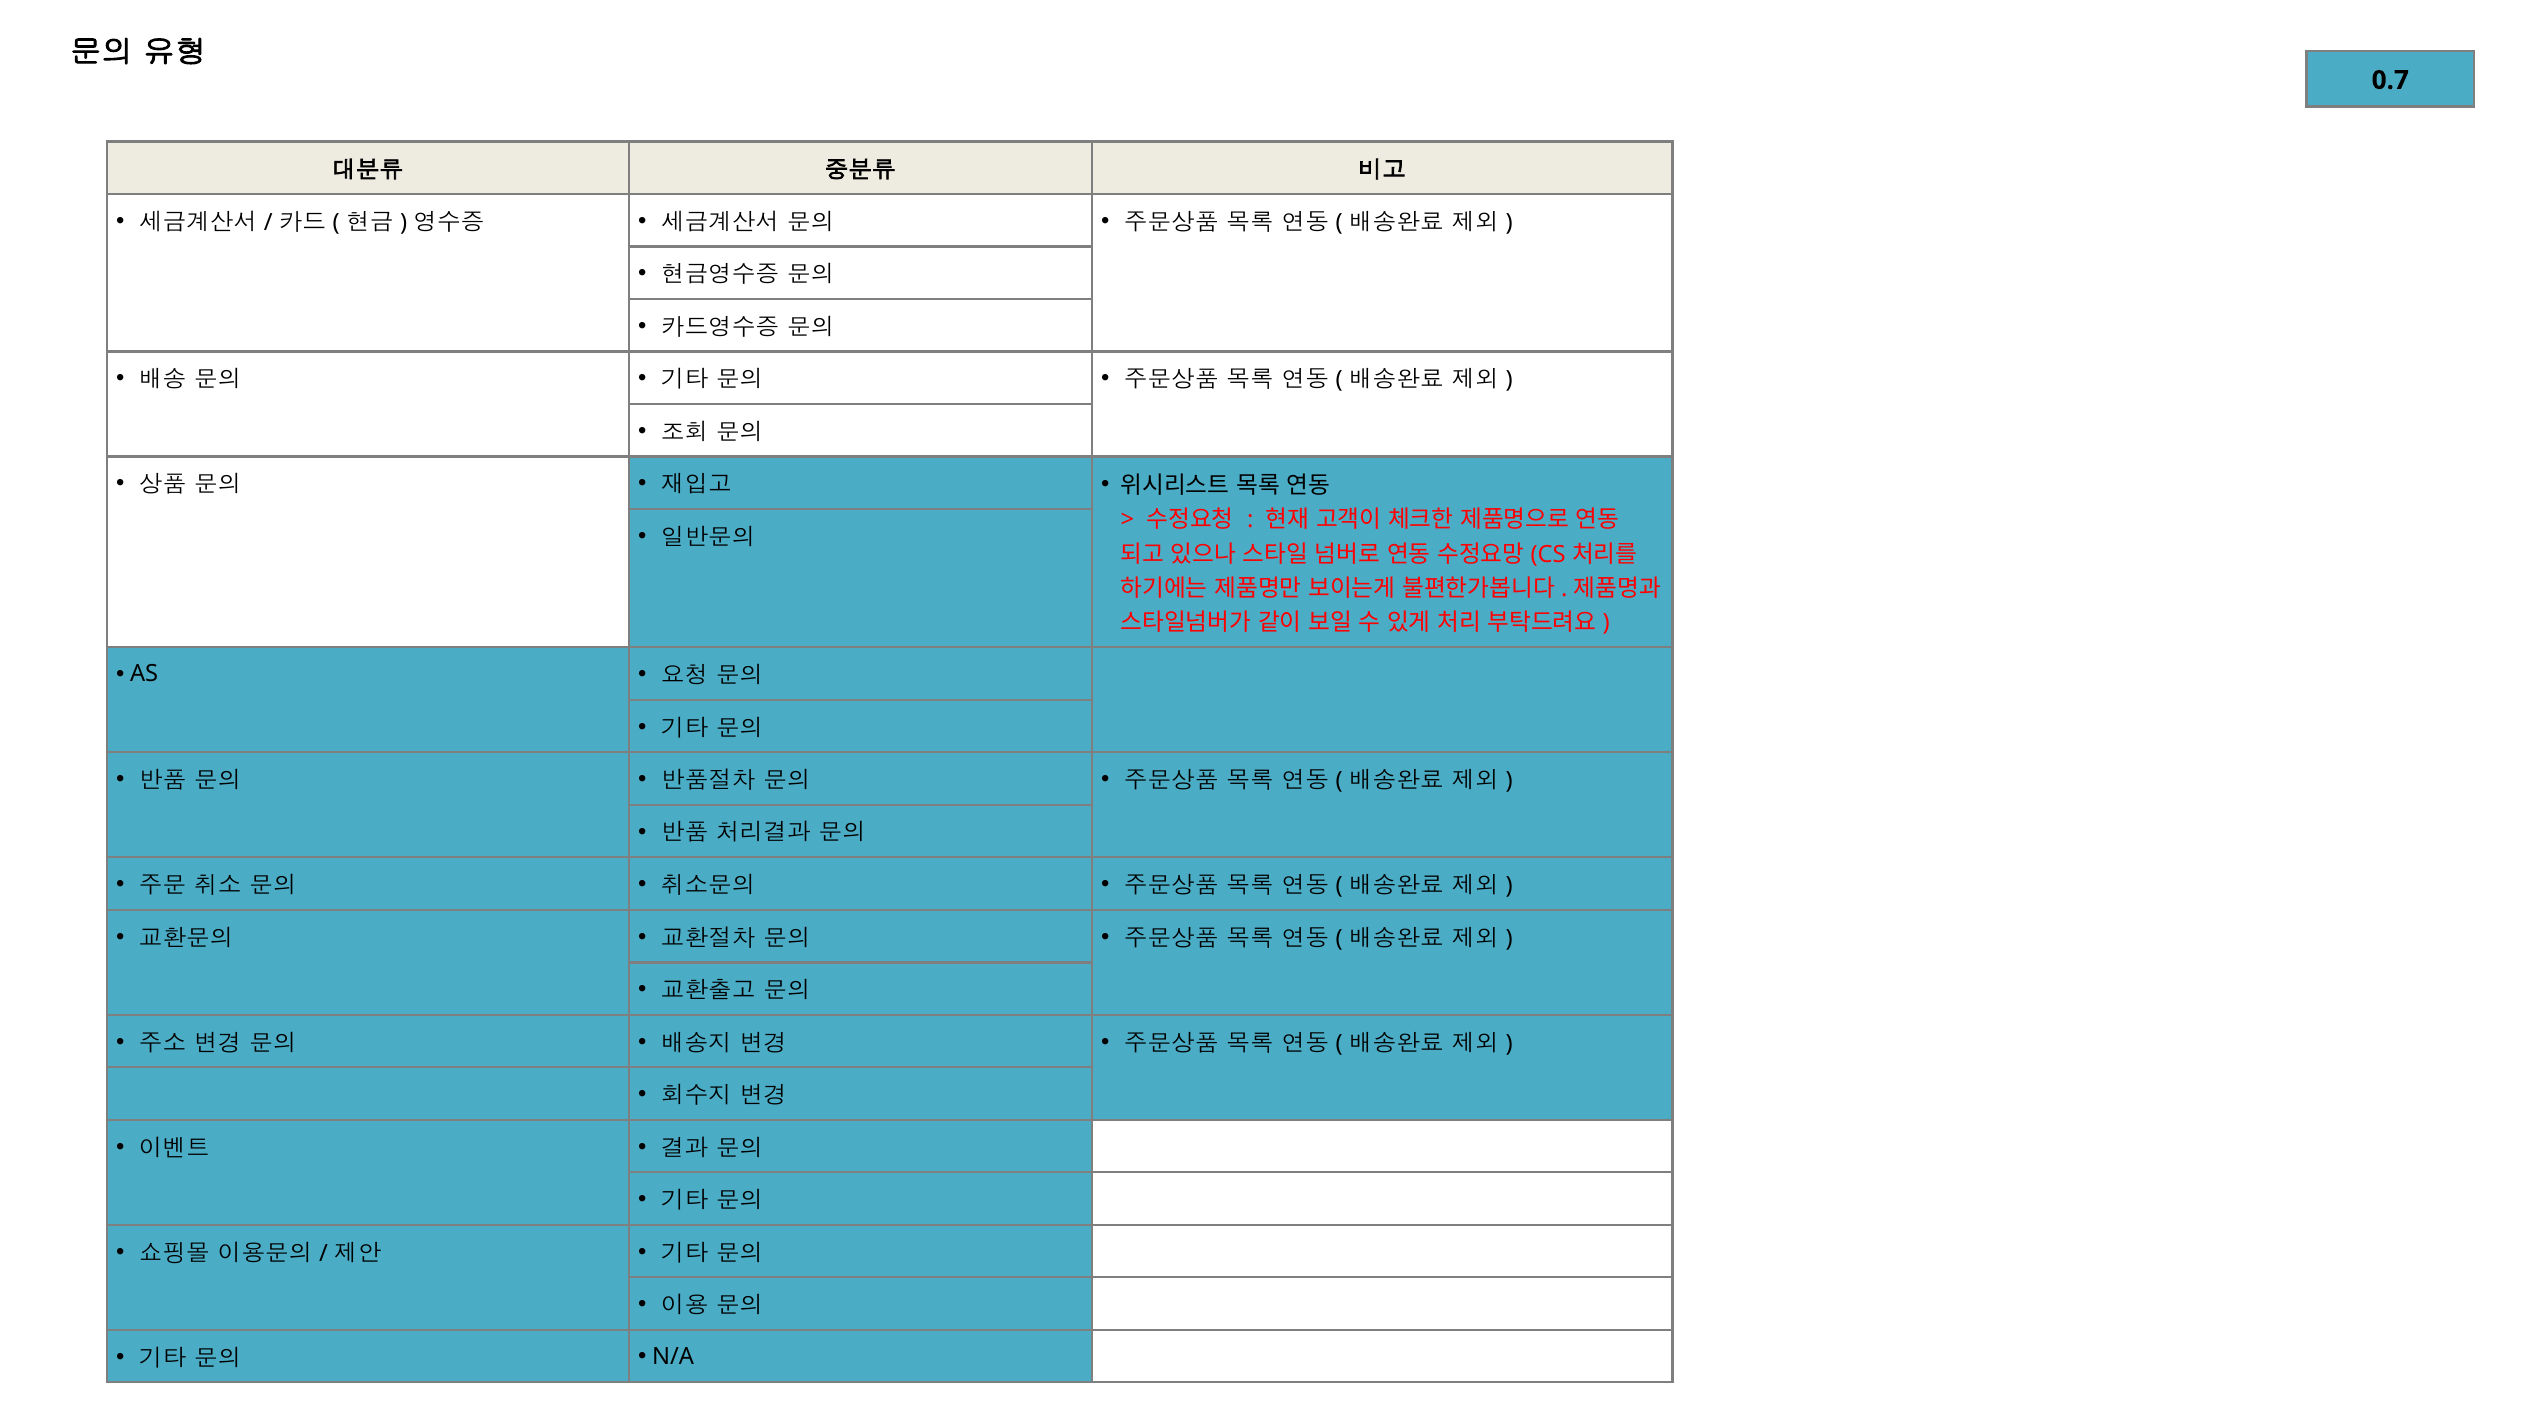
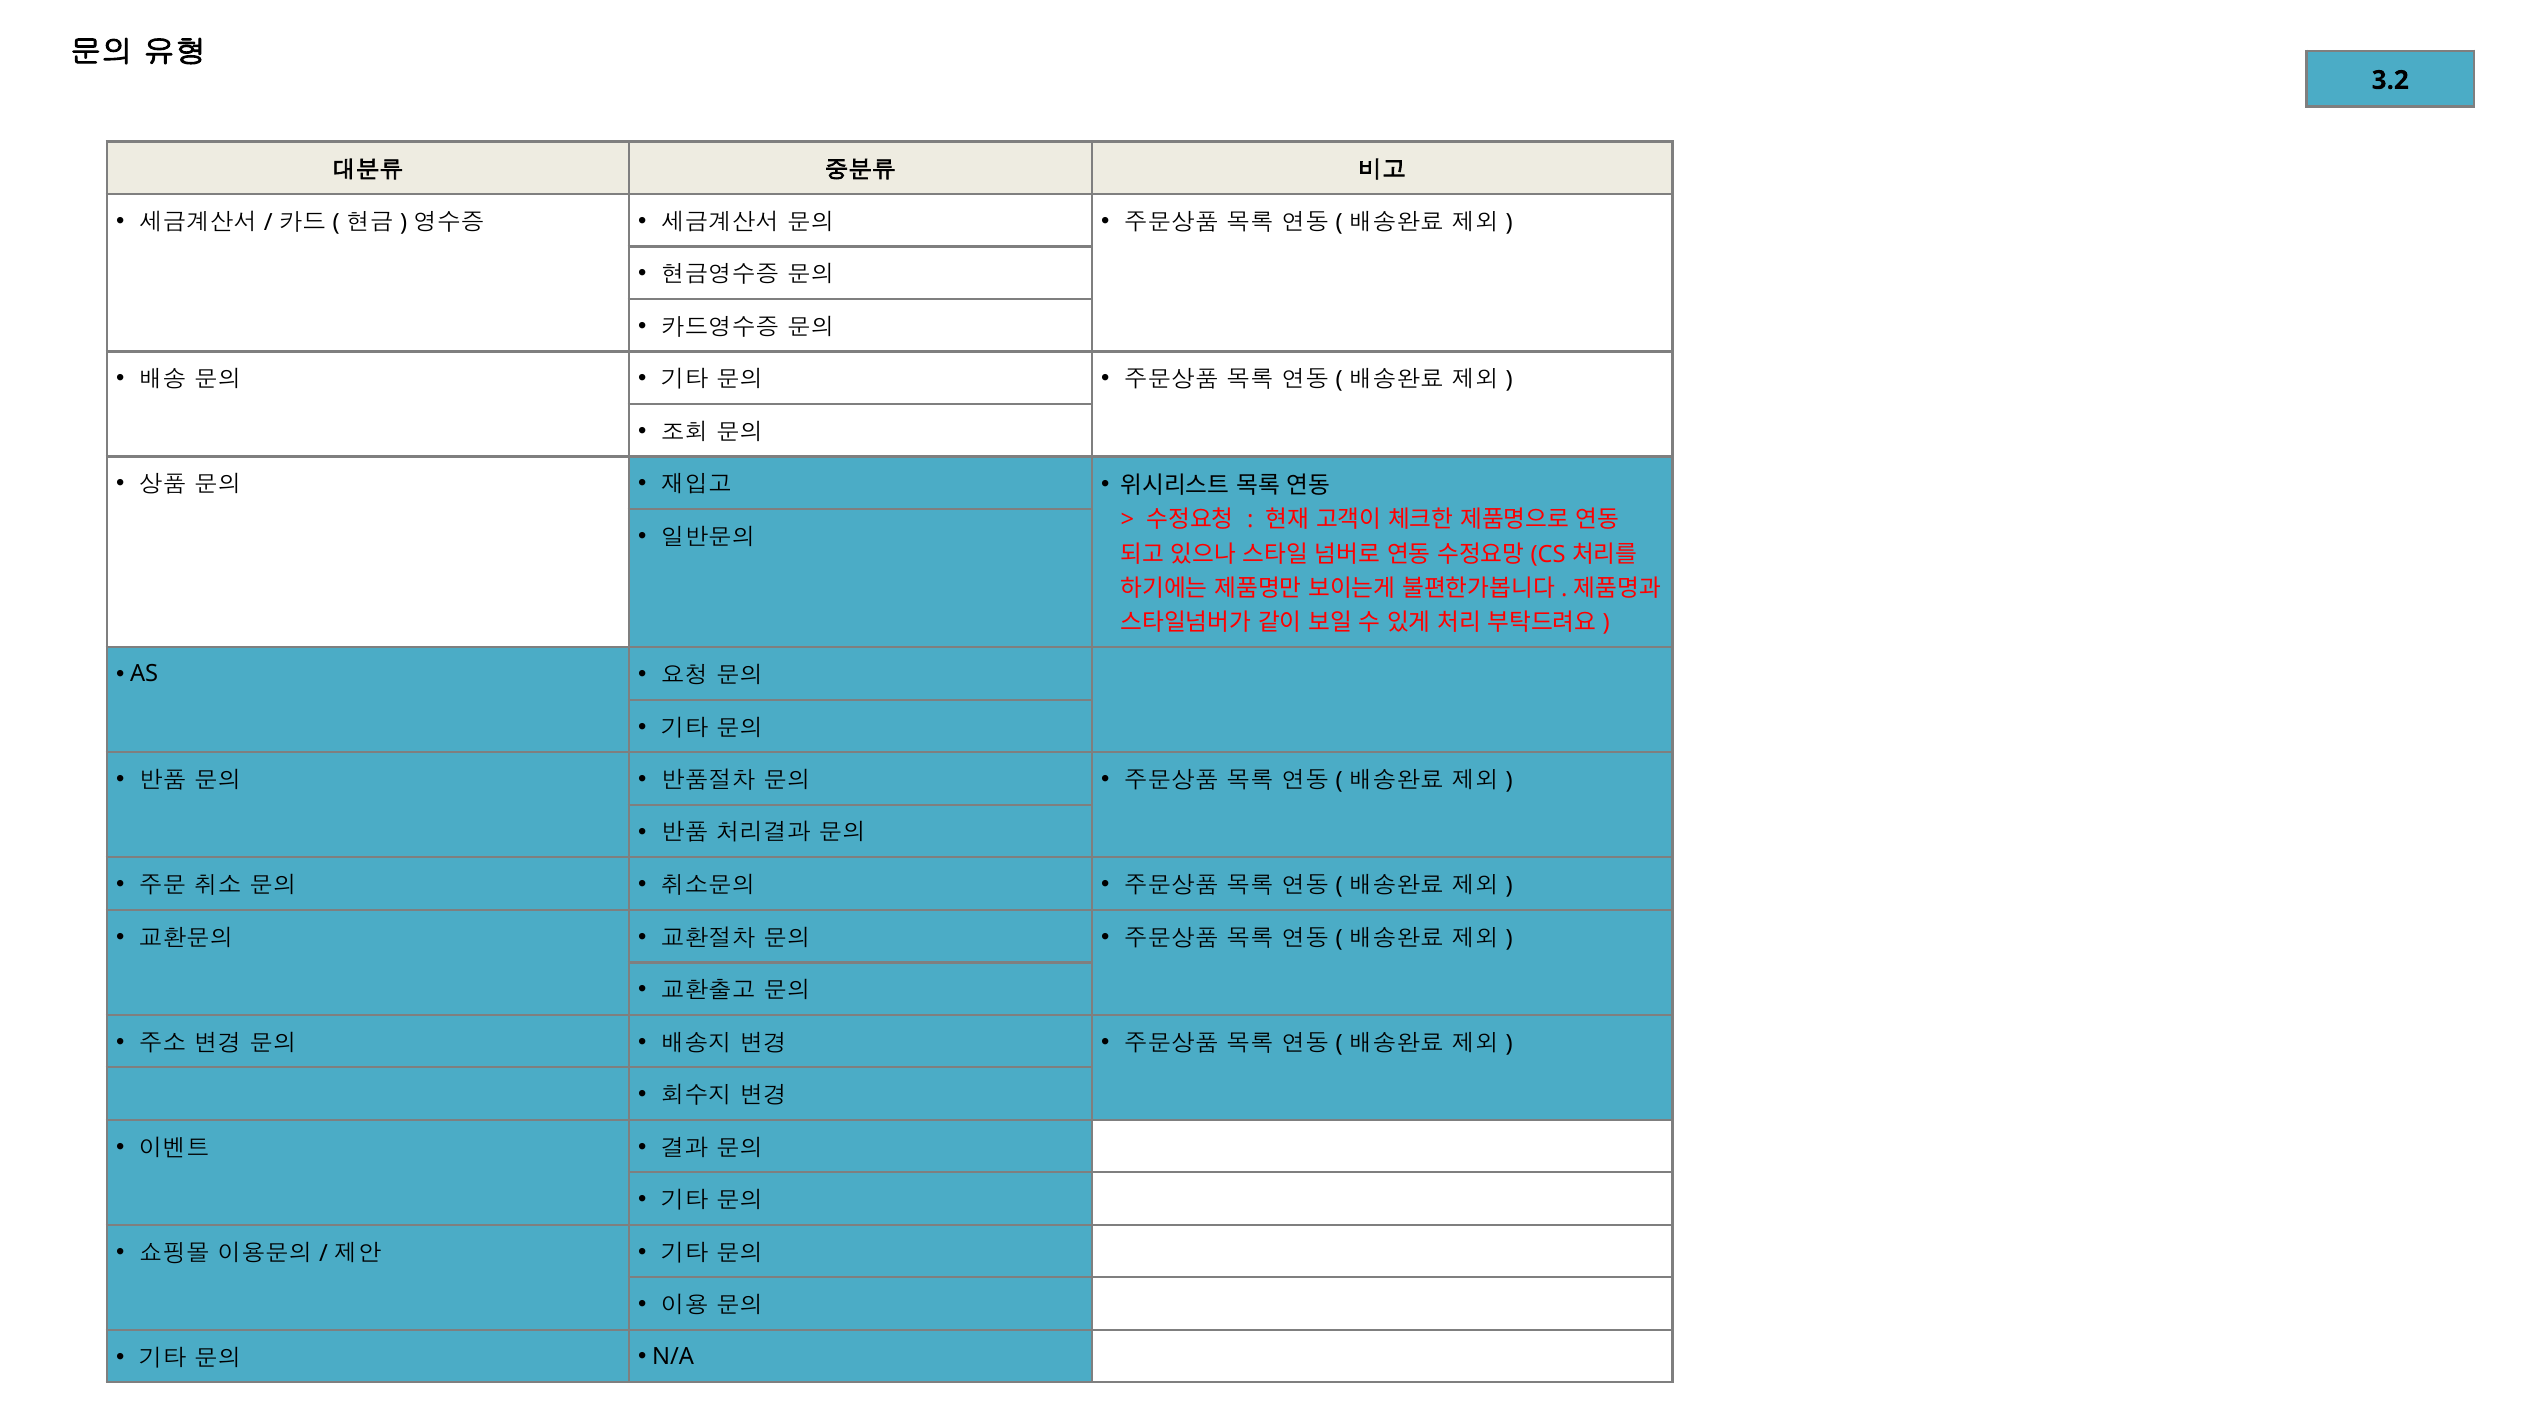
0.7: 0.7 -> 3.2 (2390, 80)
